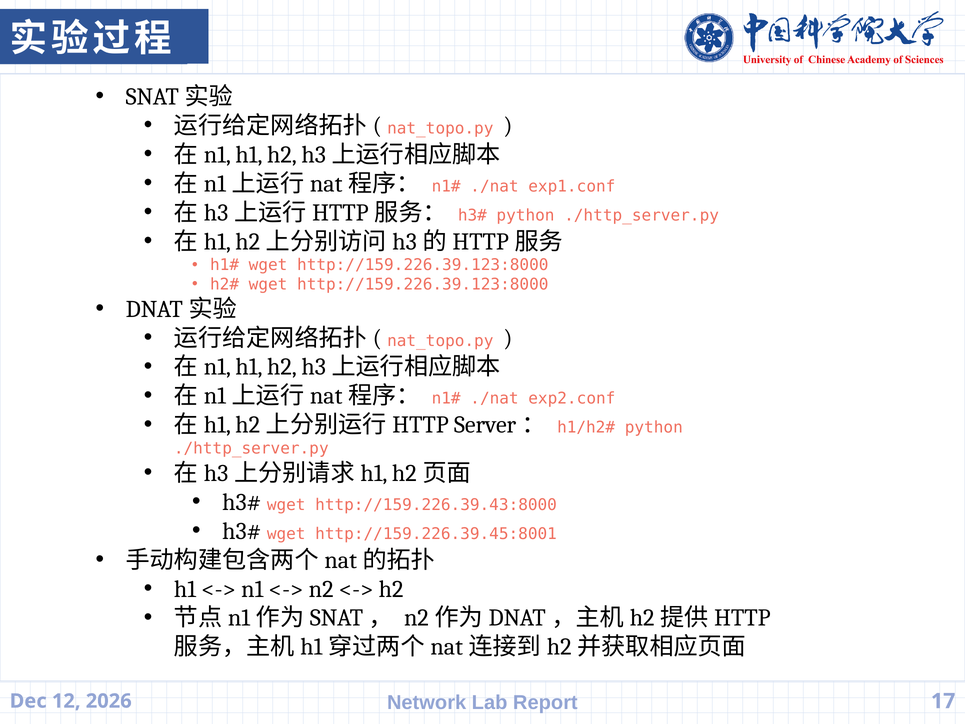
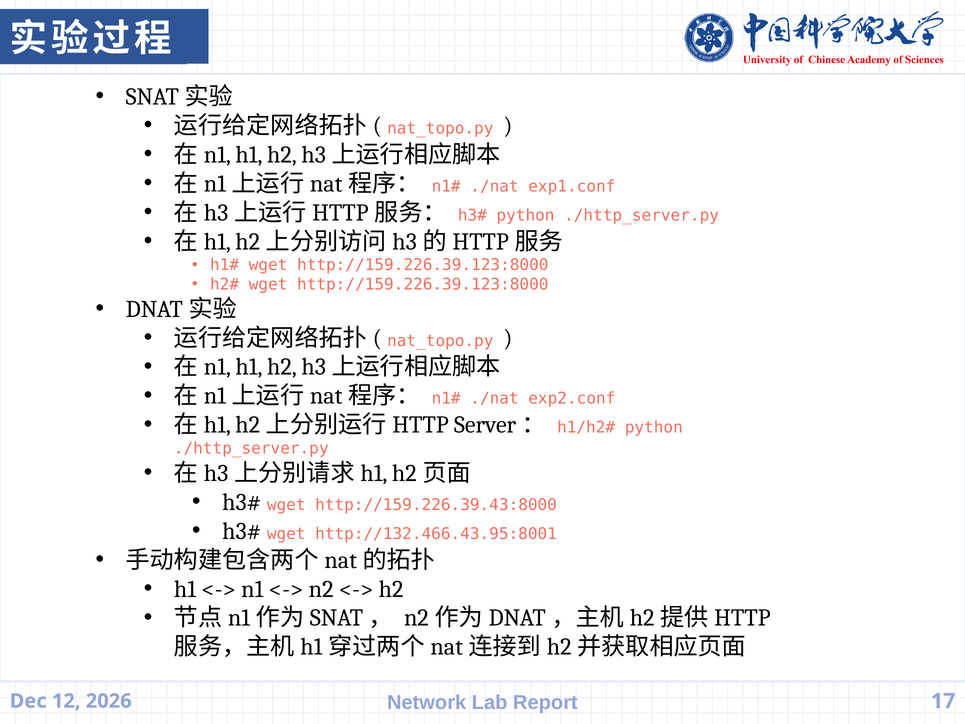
http://159.226.39.45:8001: http://159.226.39.45:8001 -> http://132.466.43.95:8001 (436, 534)
